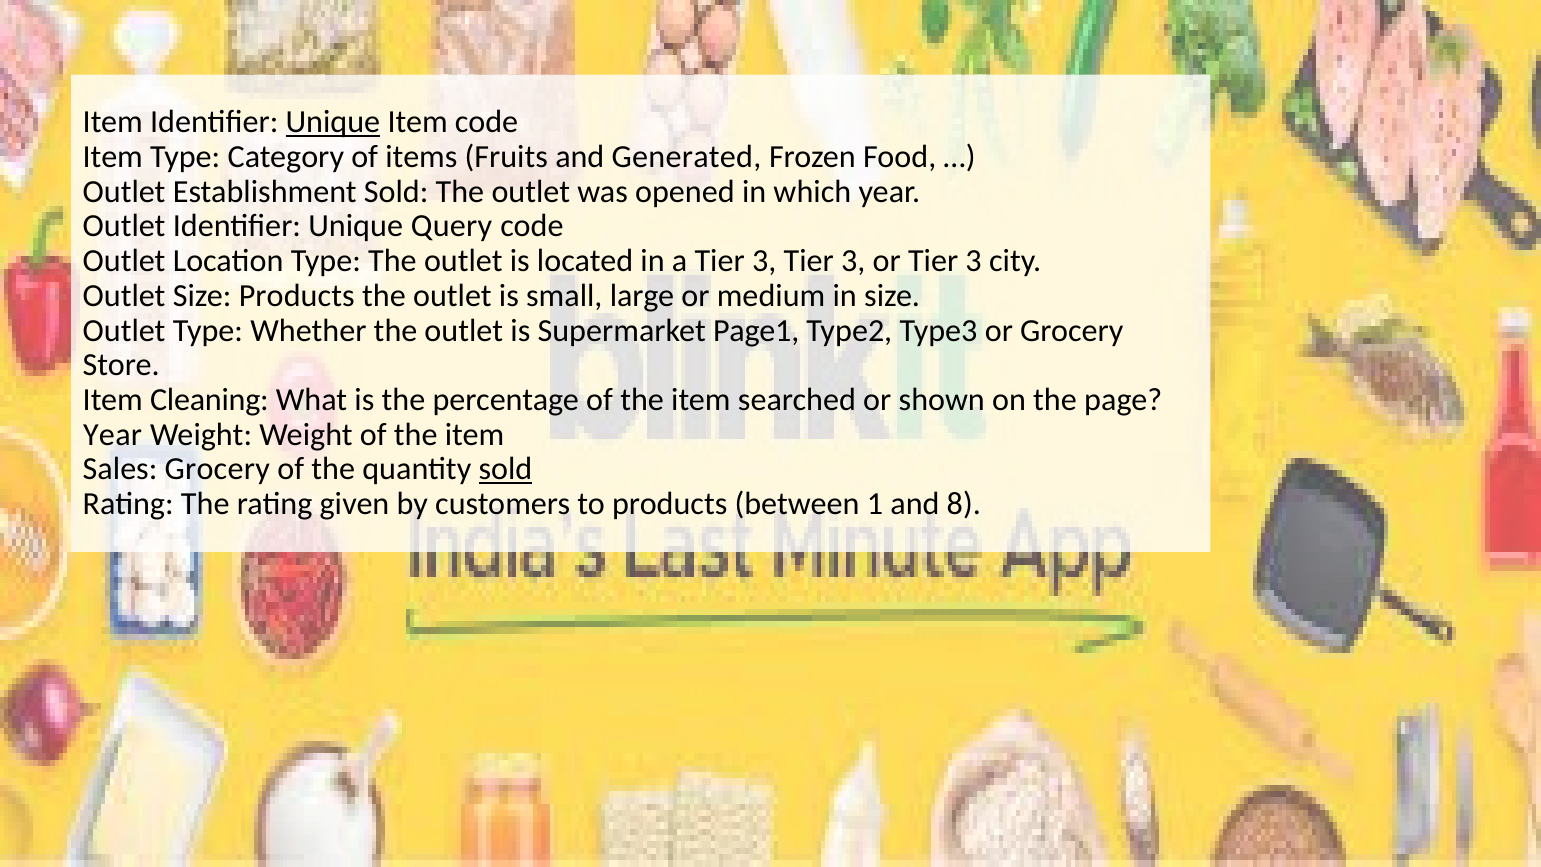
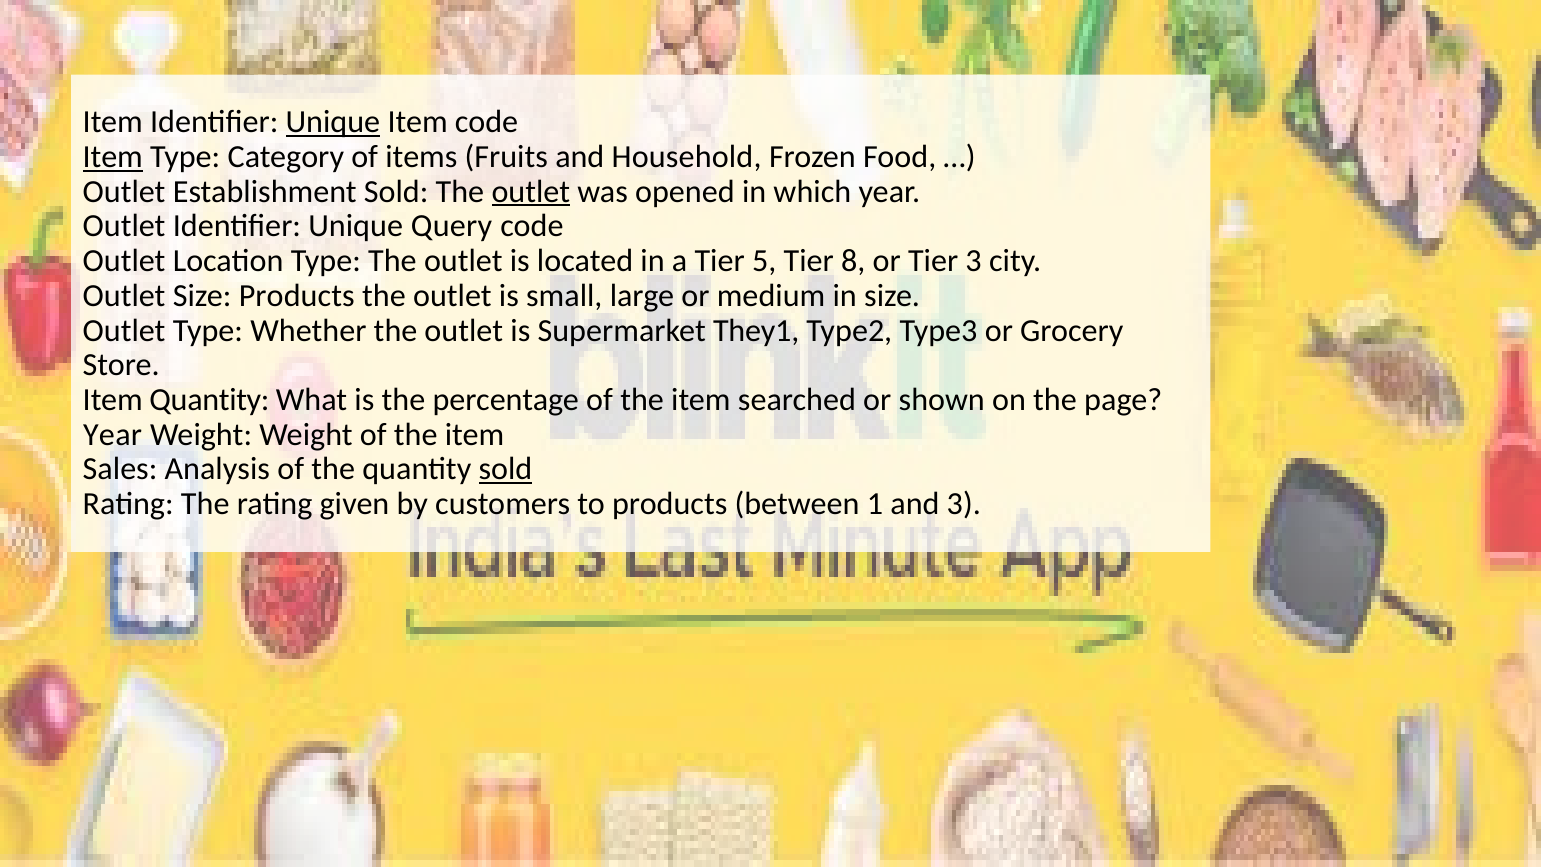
Item underline: none -> present (113, 157)
Generated: Generated -> Household (687, 157)
outlet underline: none -> present (531, 192)
a Tier 3: 3 -> 5 (764, 261)
3: 3 -> 8 (853, 261)
Page1: Page1 -> They1 (756, 330)
Item Cleaning: Cleaning -> Quantity (209, 400)
Sales Grocery: Grocery -> Analysis (217, 469)
and 8: 8 -> 3 (964, 504)
